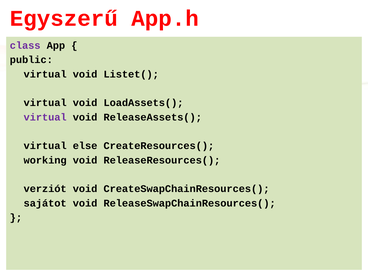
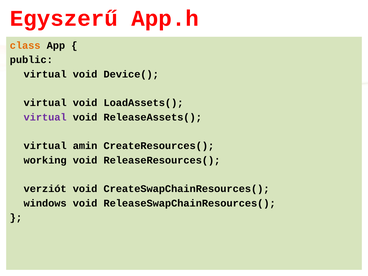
class colour: purple -> orange (25, 46)
Listet(: Listet( -> Device( (131, 74)
else: else -> amin (85, 146)
sajátot: sajátot -> windows (45, 203)
